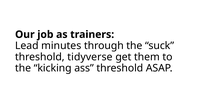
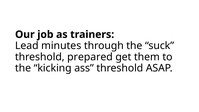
tidyverse: tidyverse -> prepared (90, 57)
